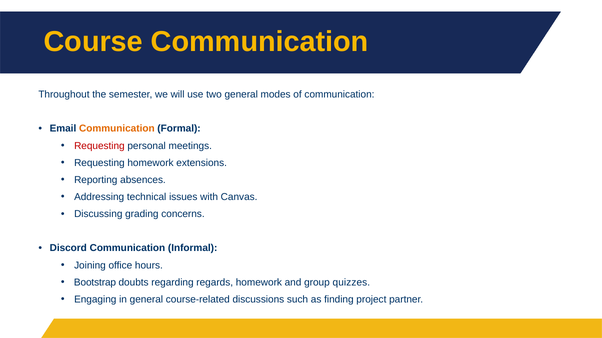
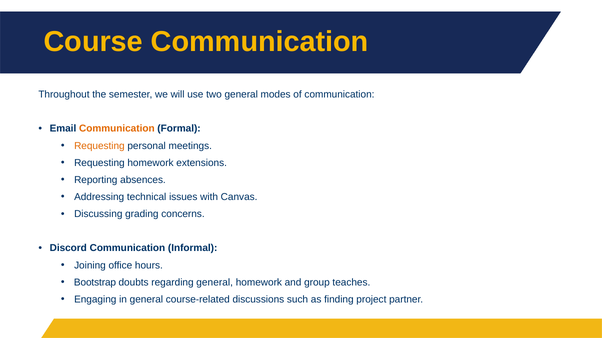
Requesting colour: red -> orange (99, 146)
regarding regards: regards -> general (215, 283)
quizzes: quizzes -> teaches (351, 283)
